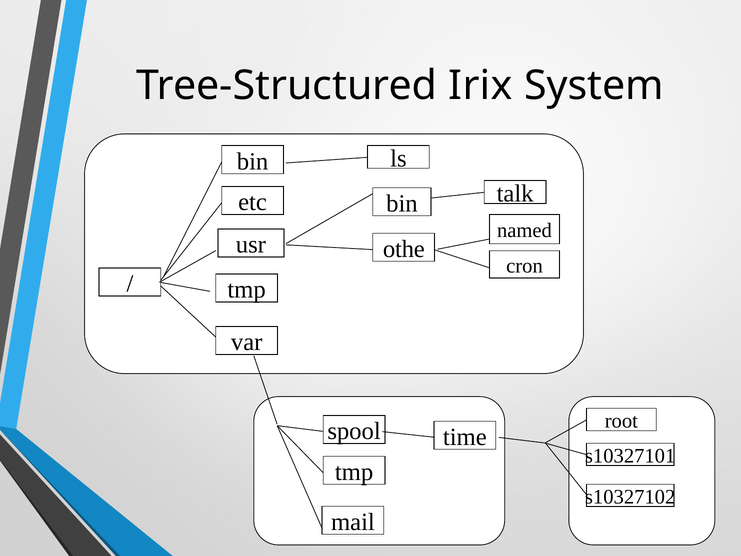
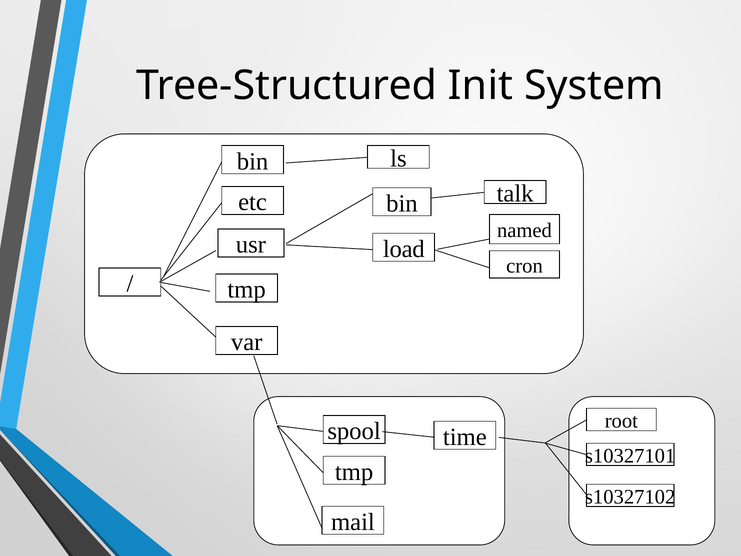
Irix: Irix -> Init (481, 86)
othe: othe -> load (404, 249)
